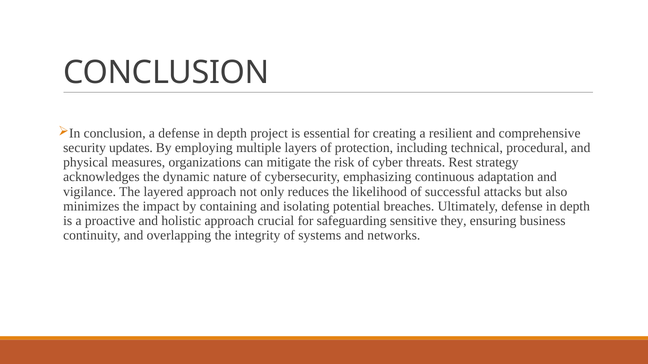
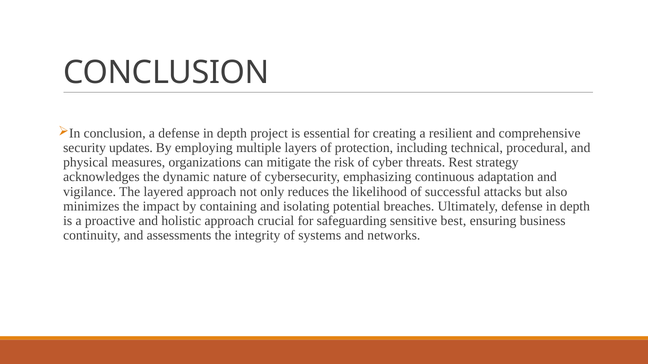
they: they -> best (453, 221)
overlapping: overlapping -> assessments (179, 236)
